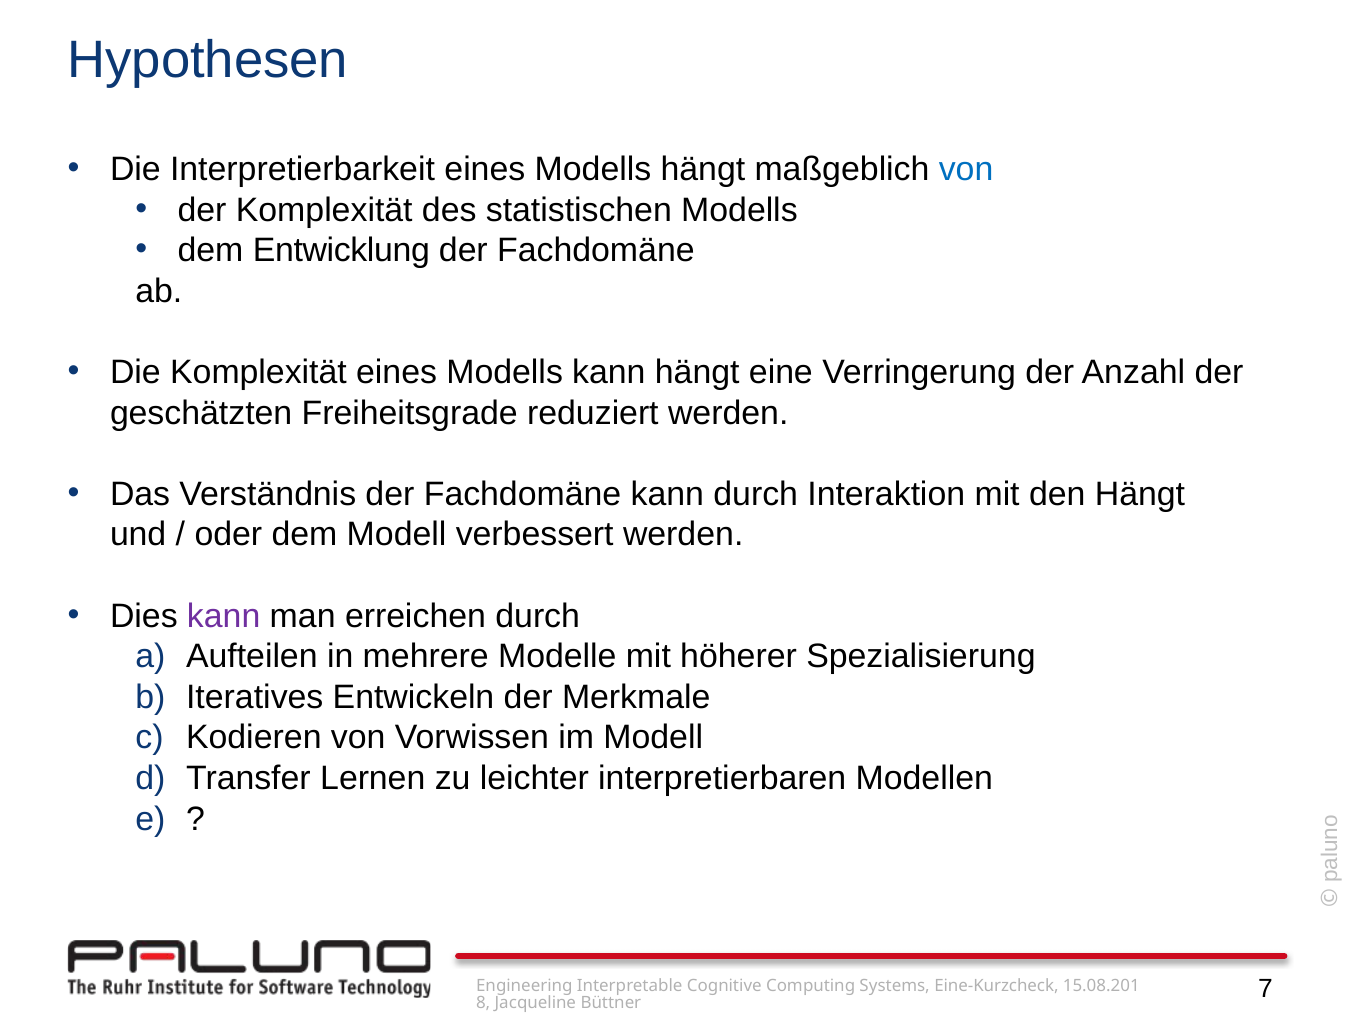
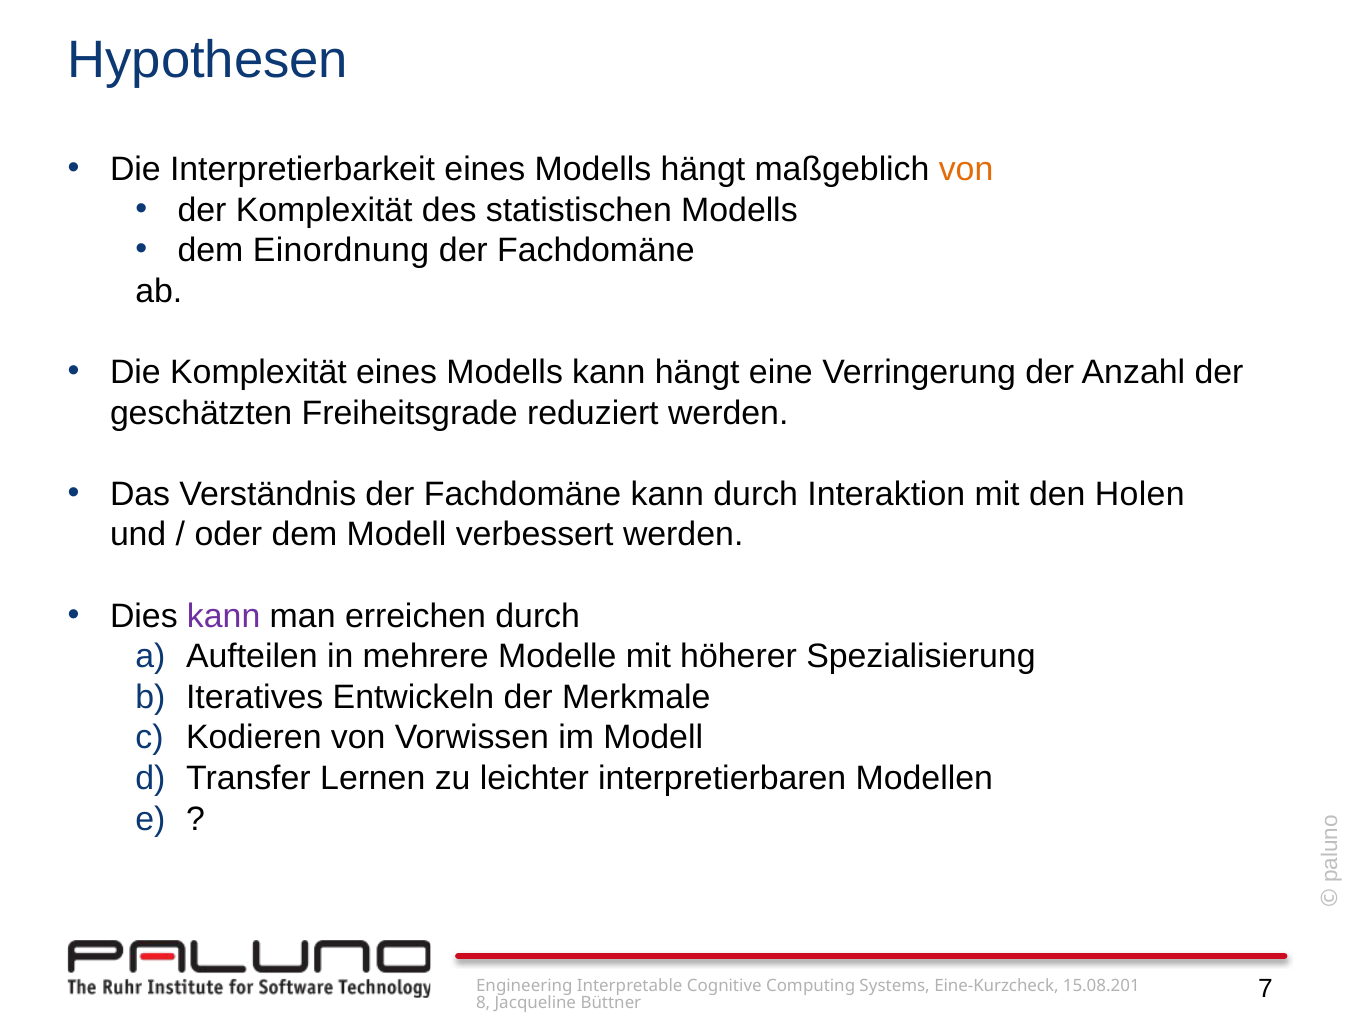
von colour: blue -> orange (966, 169)
Entwicklung: Entwicklung -> Einordnung (341, 251)
den Hängt: Hängt -> Holen (1140, 494)
